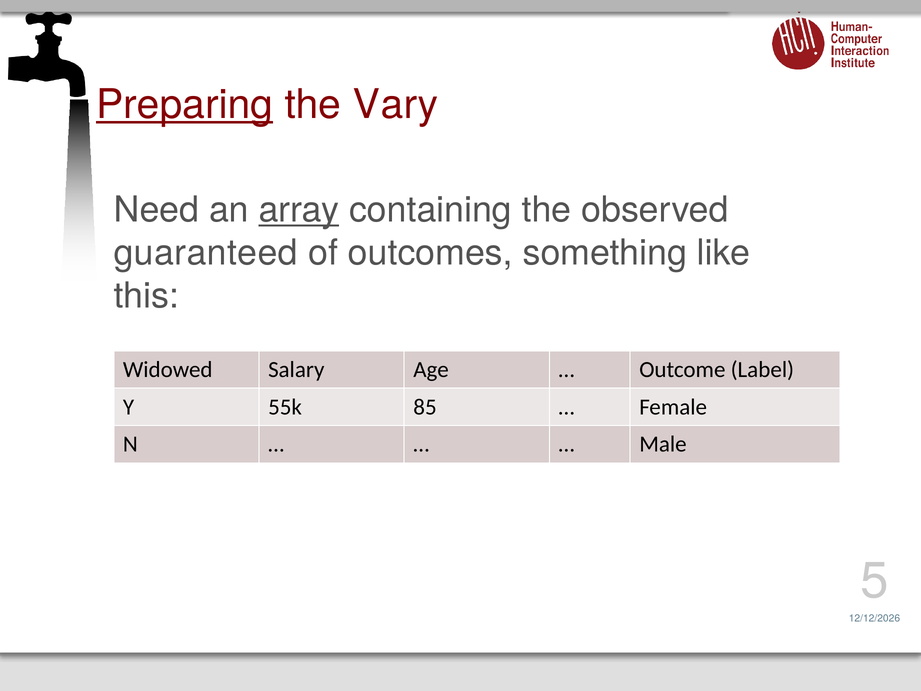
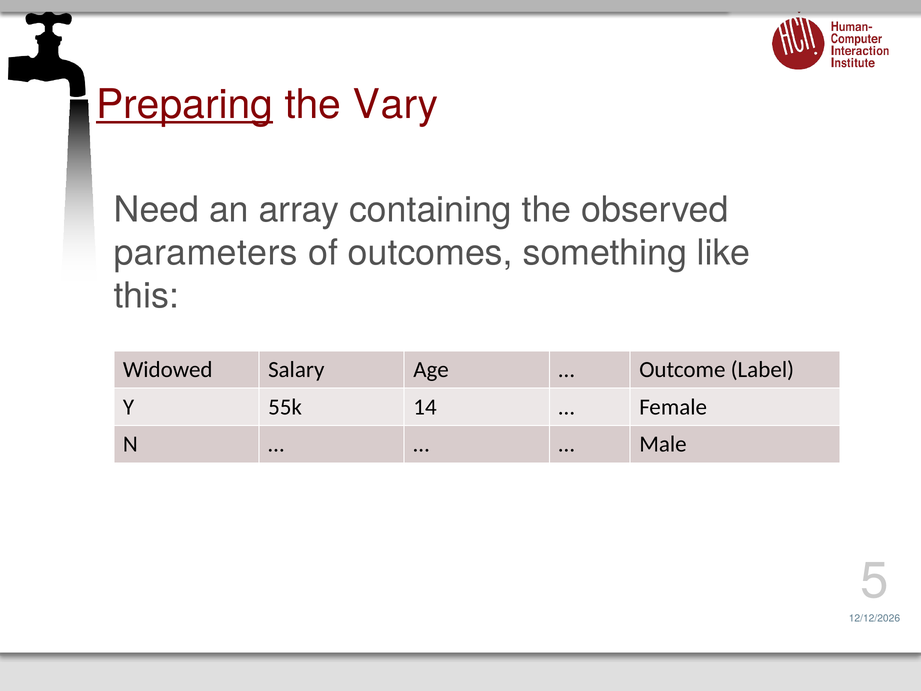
array underline: present -> none (299, 210)
guaranteed: guaranteed -> parameters (206, 253)
85: 85 -> 14 (425, 407)
